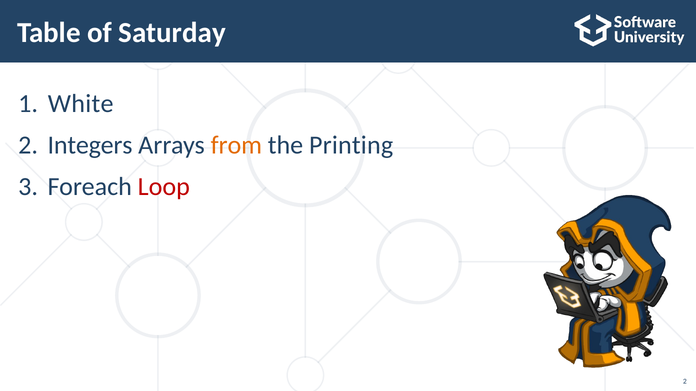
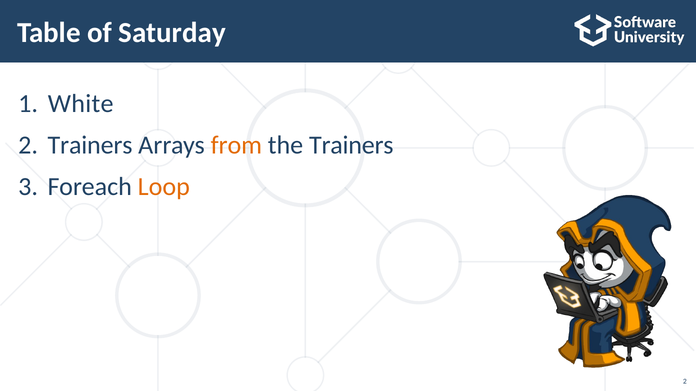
2 Integers: Integers -> Trainers (90, 145)
the Printing: Printing -> Trainers (351, 145)
Loop colour: red -> orange (164, 187)
